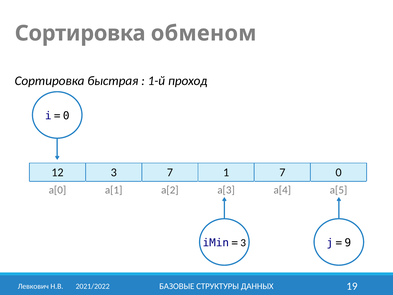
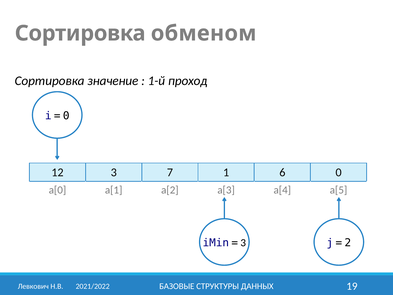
быстрая: быстрая -> значение (113, 81)
1 7: 7 -> 6 (282, 172)
9: 9 -> 2 (348, 243)
